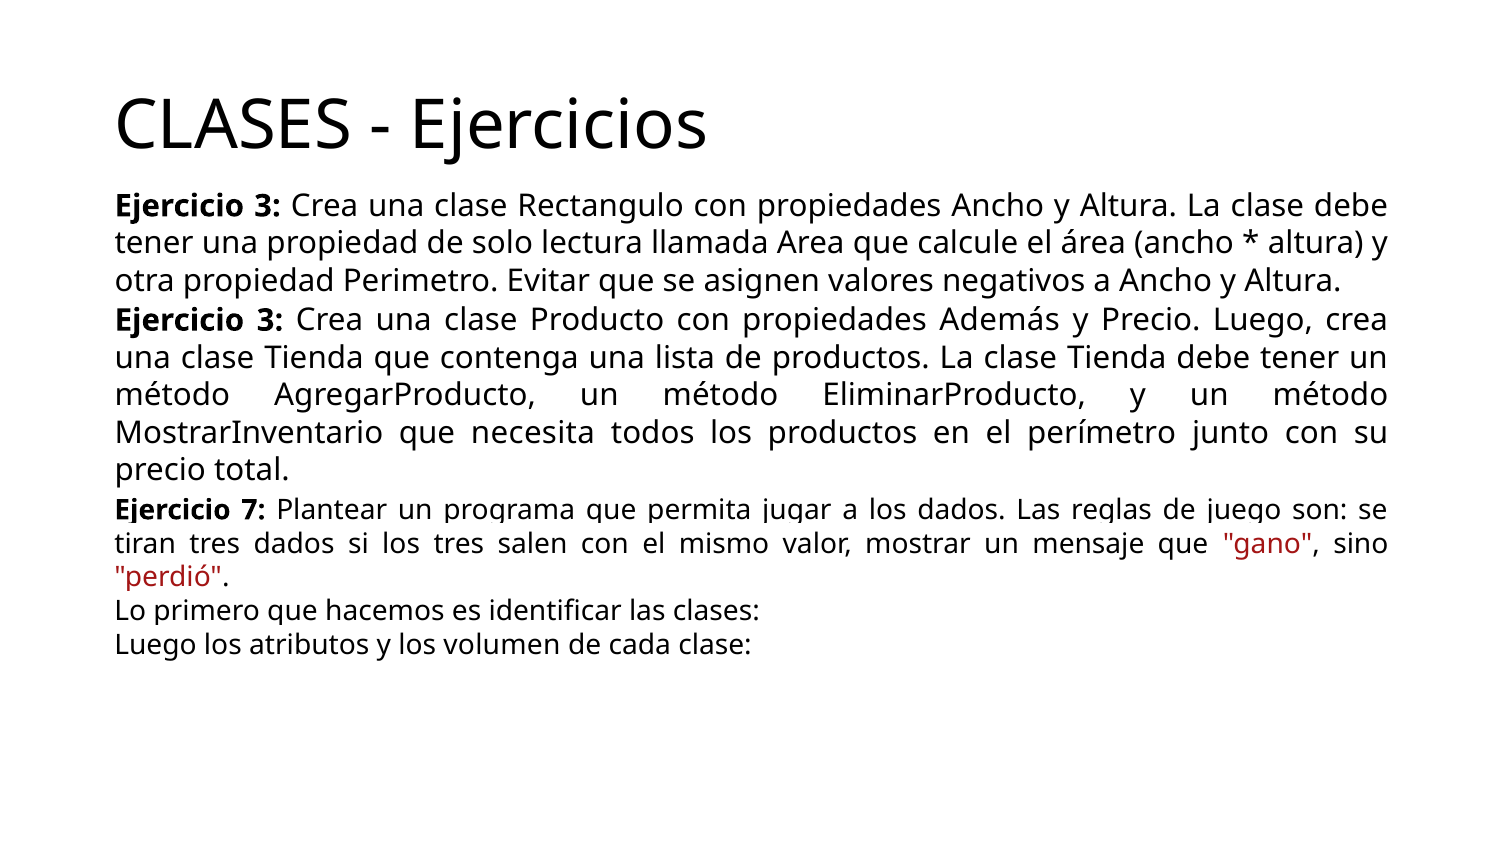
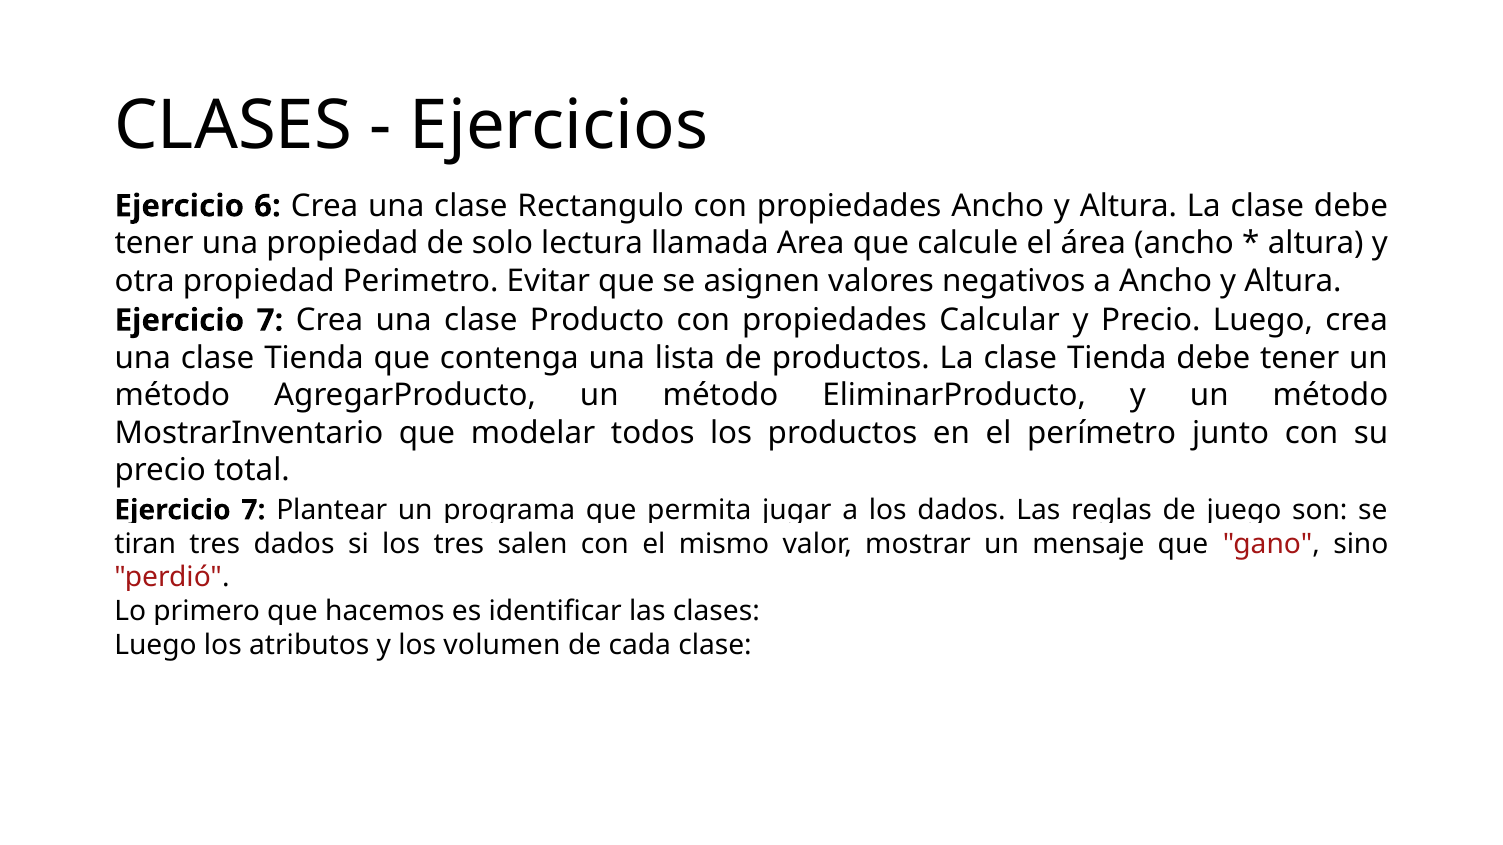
3: 3 -> 6 (267, 206)
3: 3 -> 7 (270, 321)
Además: Además -> Calcular (1000, 321)
necesita: necesita -> modelar (533, 433)
